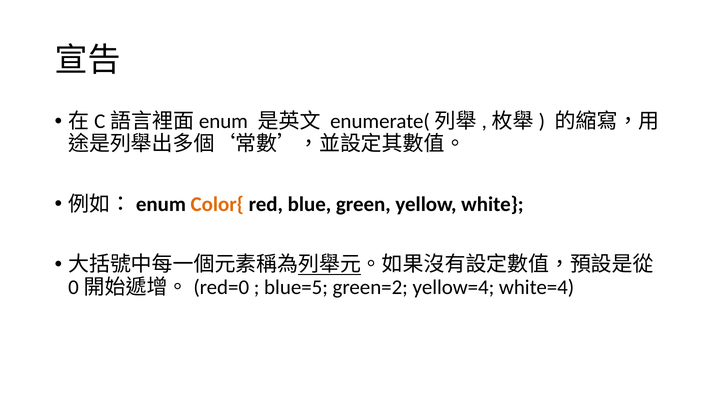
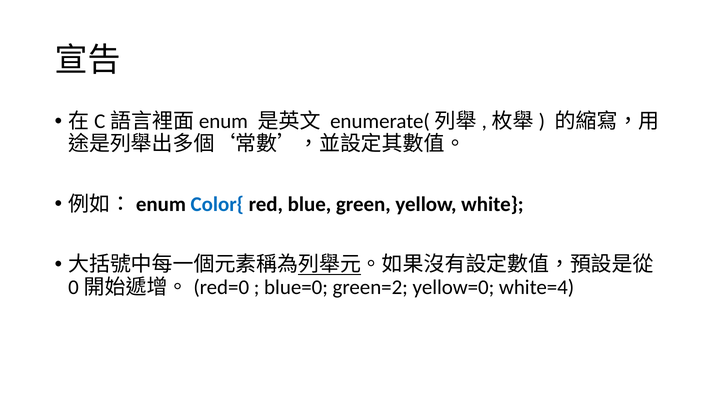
Color{ colour: orange -> blue (217, 204)
blue=5: blue=5 -> blue=0 (296, 287)
yellow=4: yellow=4 -> yellow=0 (453, 287)
